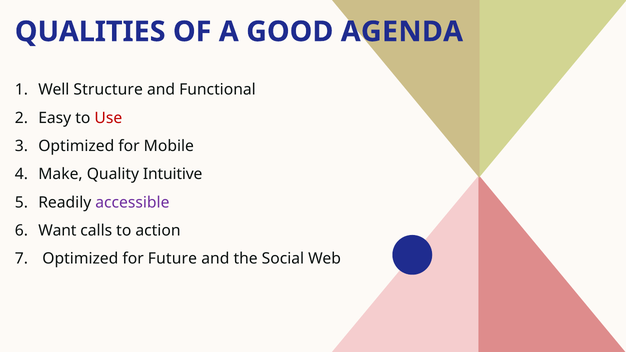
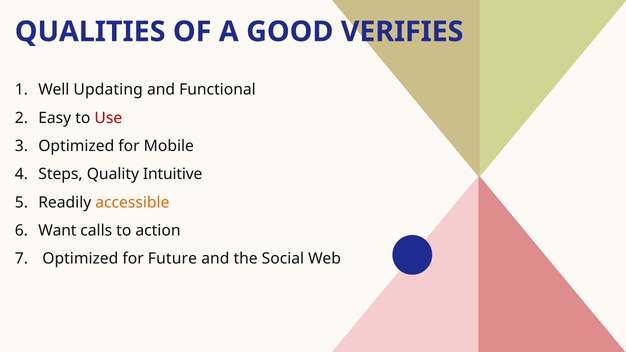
AGENDA: AGENDA -> VERIFIES (402, 32)
Structure: Structure -> Updating (108, 90)
Make: Make -> Steps (60, 174)
accessible colour: purple -> orange (132, 203)
